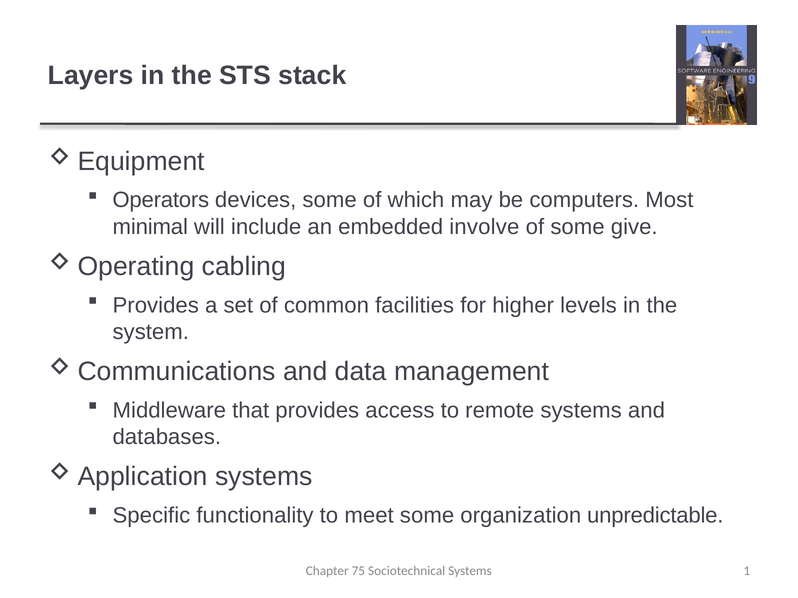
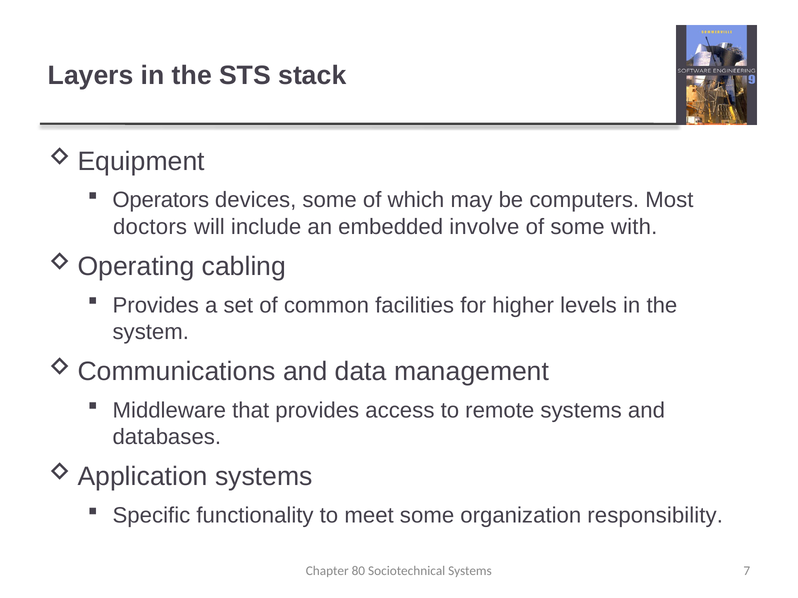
minimal: minimal -> doctors (150, 227)
give: give -> with (634, 227)
unpredictable: unpredictable -> responsibility (655, 516)
75: 75 -> 80 (358, 571)
1: 1 -> 7 (747, 571)
